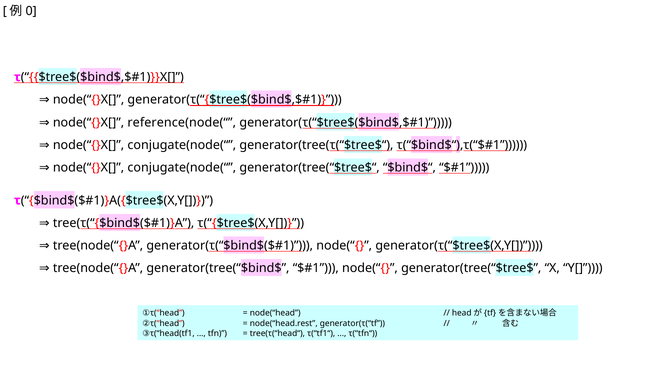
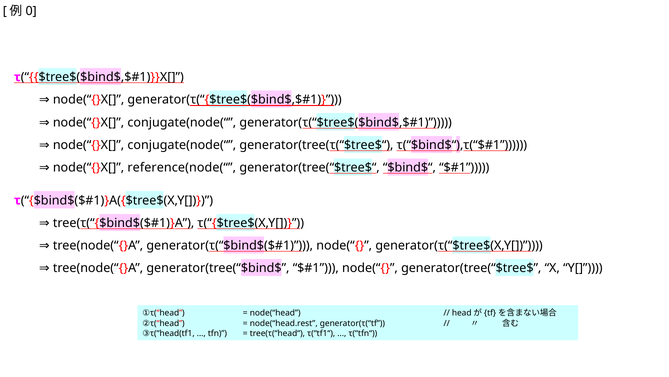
reference(node(“: reference(node(“ -> conjugate(node(“ (182, 122)
conjugate(node(“: conjugate(node(“ -> reference(node(“ (182, 167)
